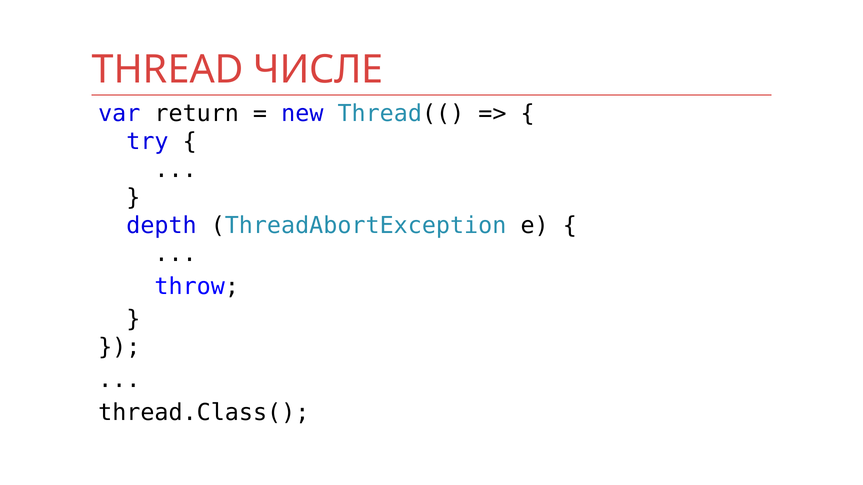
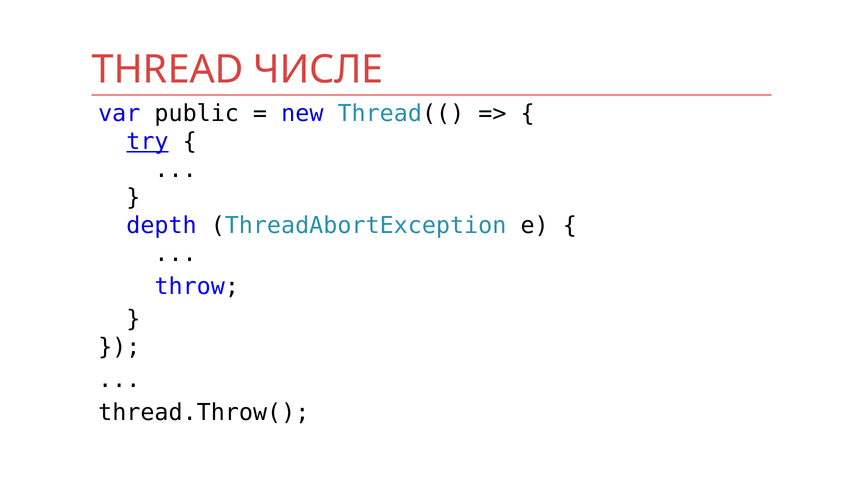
return: return -> public (197, 114)
try underline: none -> present (147, 142)
thread.Class(: thread.Class( -> thread.Throw( (204, 413)
